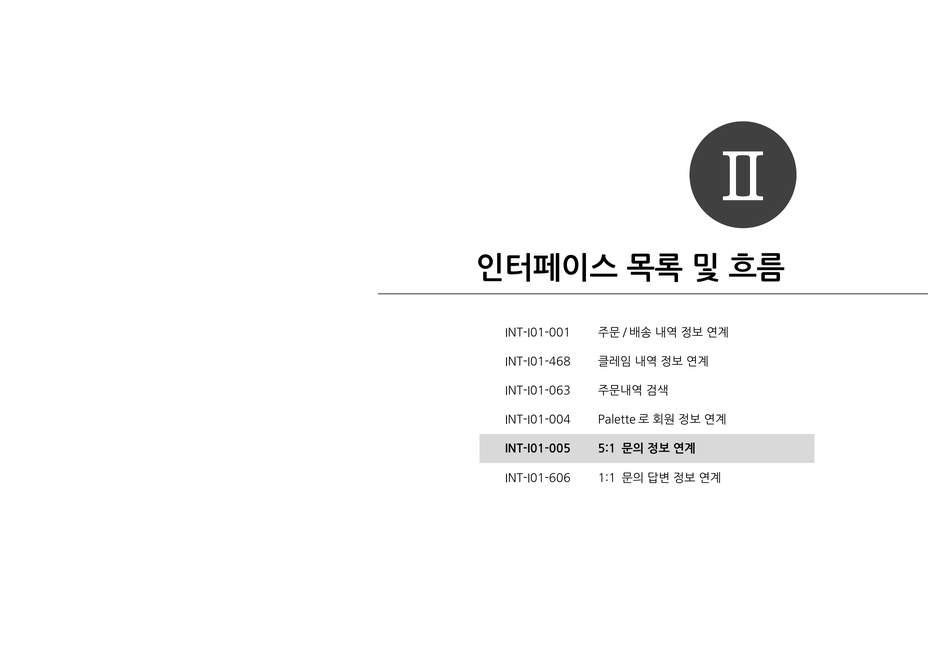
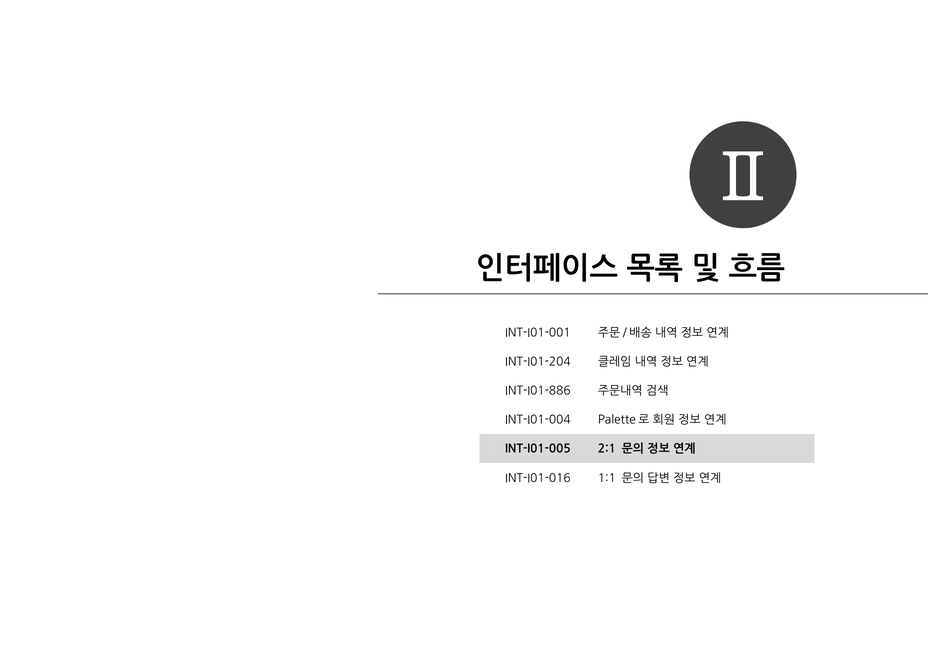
INT-I01-468: INT-I01-468 -> INT-I01-204 (538, 362)
INT-I01-063: INT-I01-063 -> INT-I01-886 (538, 391)
5:1: 5:1 -> 2:1 (607, 449)
INT-I01-606: INT-I01-606 -> INT-I01-016 (538, 479)
